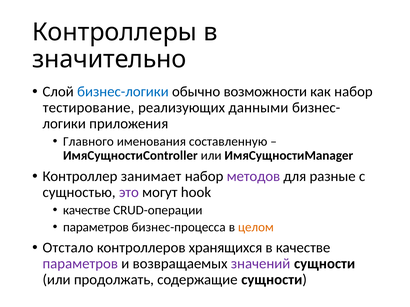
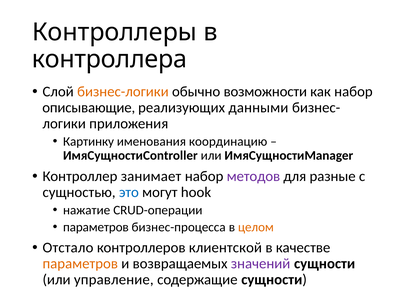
значительно: значительно -> контроллера (109, 59)
бизнес-логики colour: blue -> orange (123, 92)
тестирование: тестирование -> описывающие (89, 108)
Главного: Главного -> Картинку (88, 142)
составленную: составленную -> координацию (228, 142)
это colour: purple -> blue (129, 193)
качестве: качестве -> нажатие (87, 210)
хранящихся: хранящихся -> клиентской (225, 248)
параметров colour: purple -> orange (80, 264)
продолжать: продолжать -> управление (114, 280)
